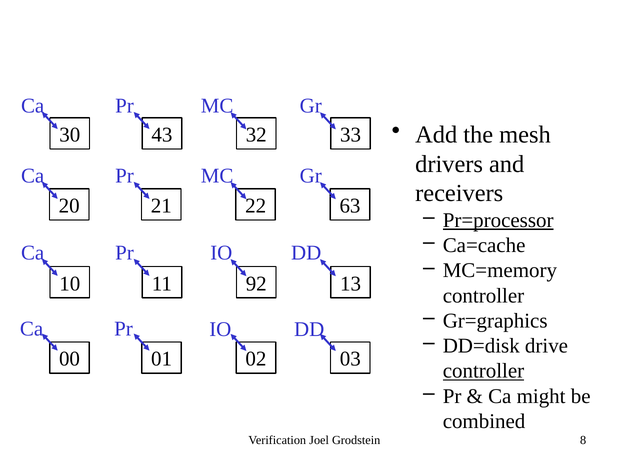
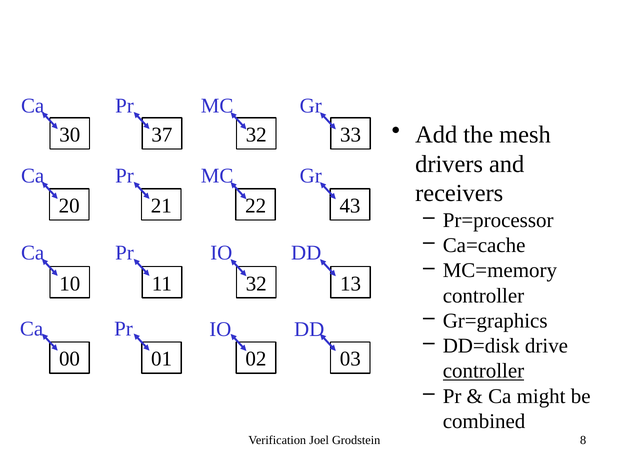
43: 43 -> 37 (162, 135)
63: 63 -> 43 (350, 206)
Pr=processor underline: present -> none (498, 221)
11 92: 92 -> 32 (256, 284)
